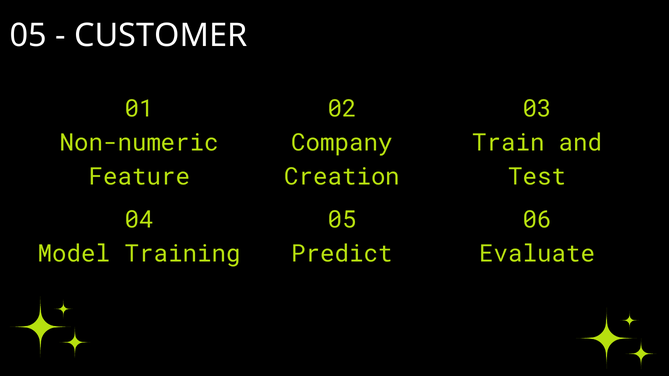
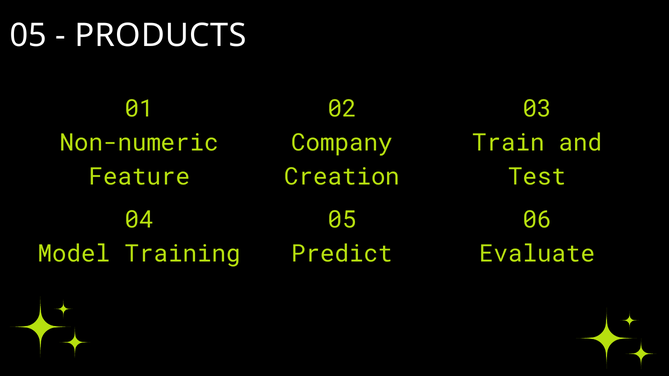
CUSTOMER: CUSTOMER -> PRODUCTS (161, 36)
